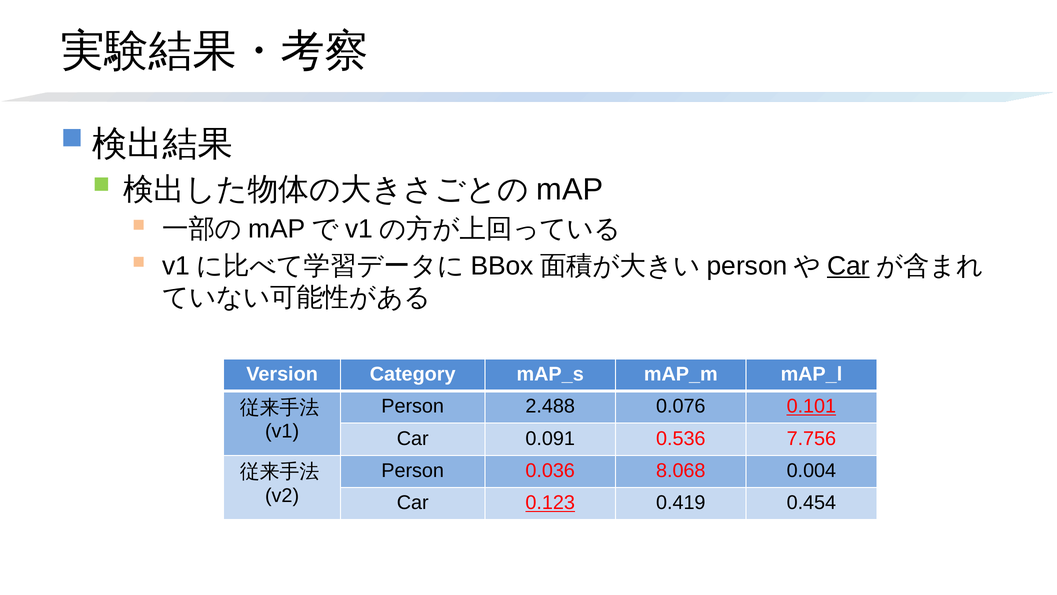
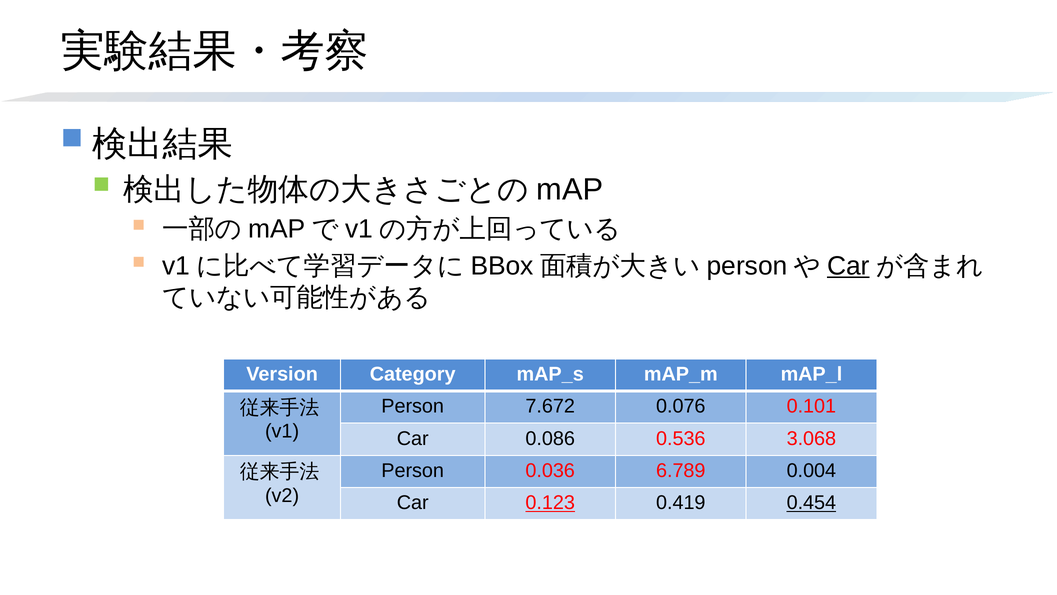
2.488: 2.488 -> 7.672 (550, 406)
0.101 underline: present -> none (811, 406)
0.091: 0.091 -> 0.086 (550, 438)
7.756: 7.756 -> 3.068 (811, 438)
8.068: 8.068 -> 6.789 (681, 470)
0.454 underline: none -> present (811, 503)
